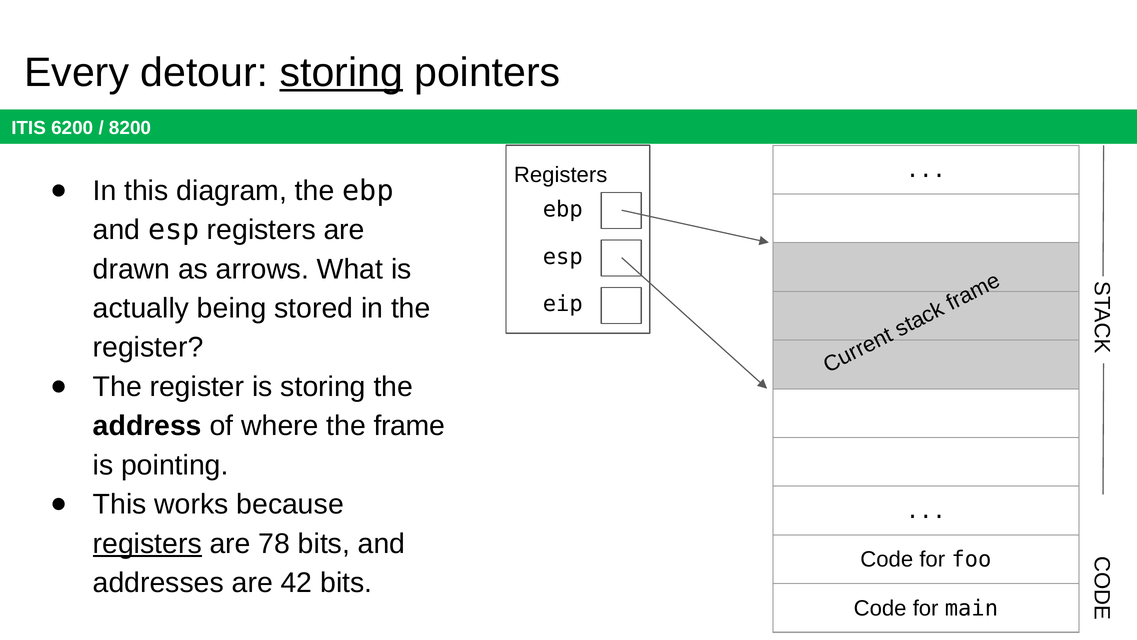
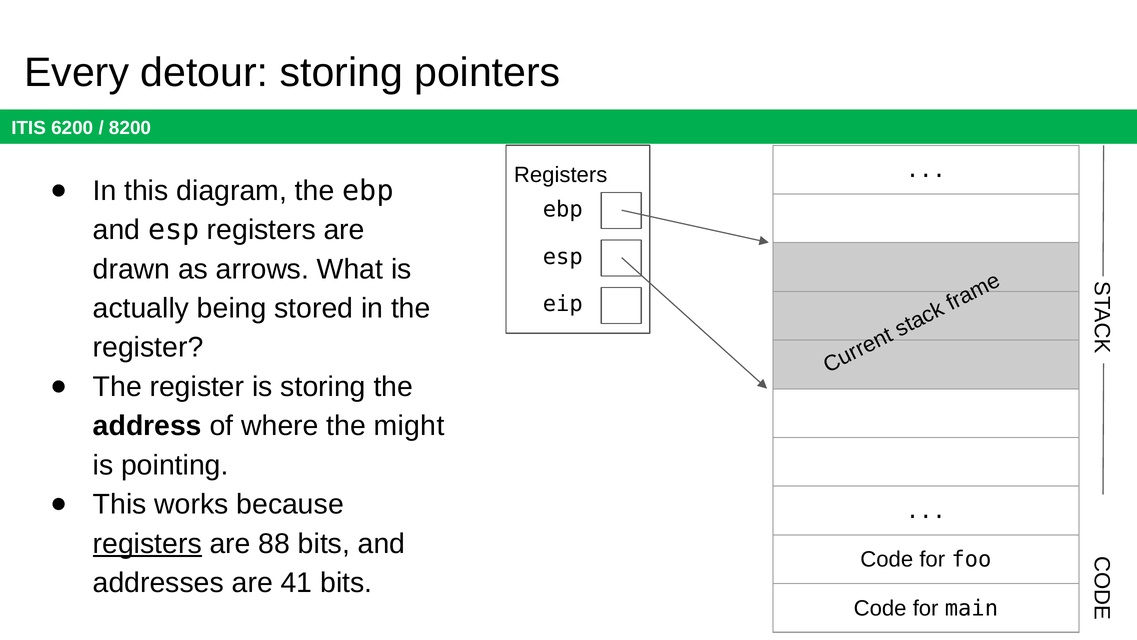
storing underline: present -> none (341, 73)
frame: frame -> might (409, 426)
78: 78 -> 88 (274, 543)
42: 42 -> 41 (296, 583)
